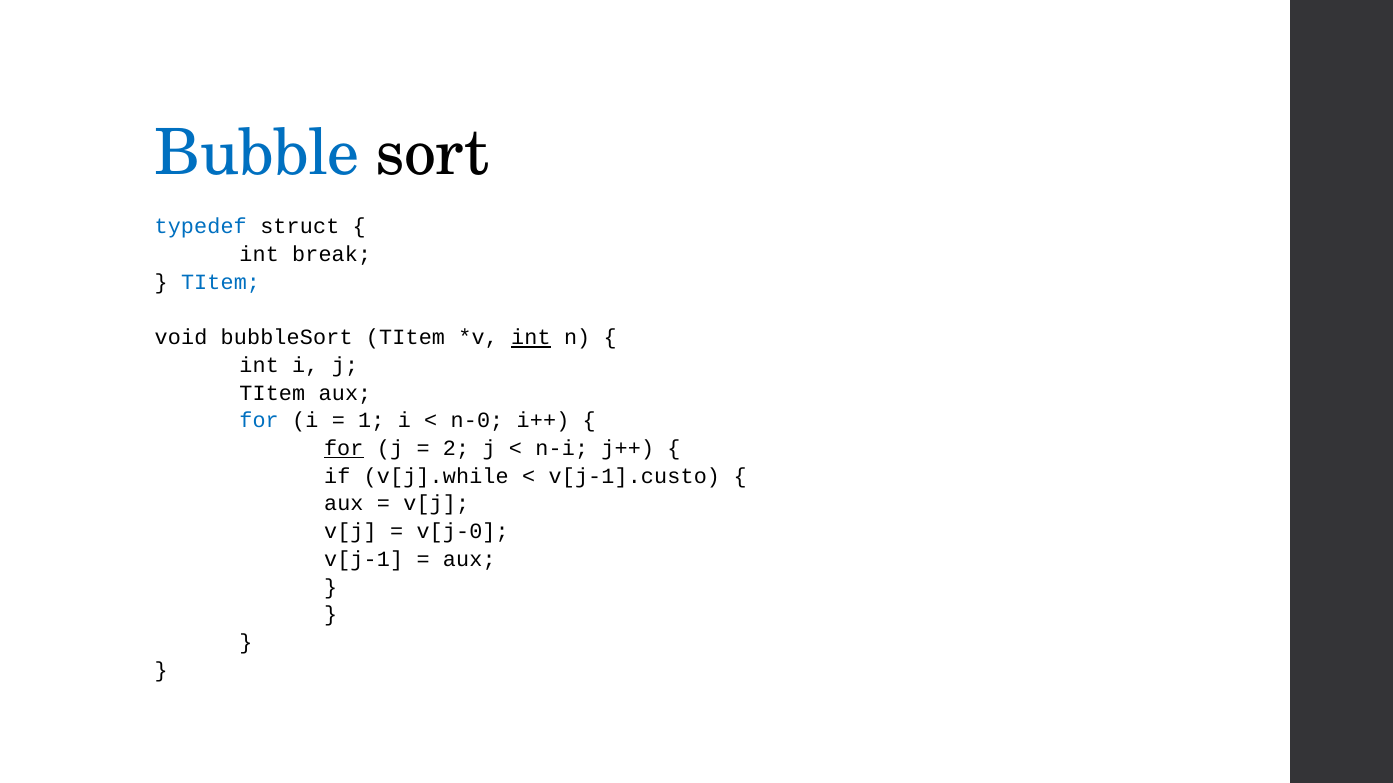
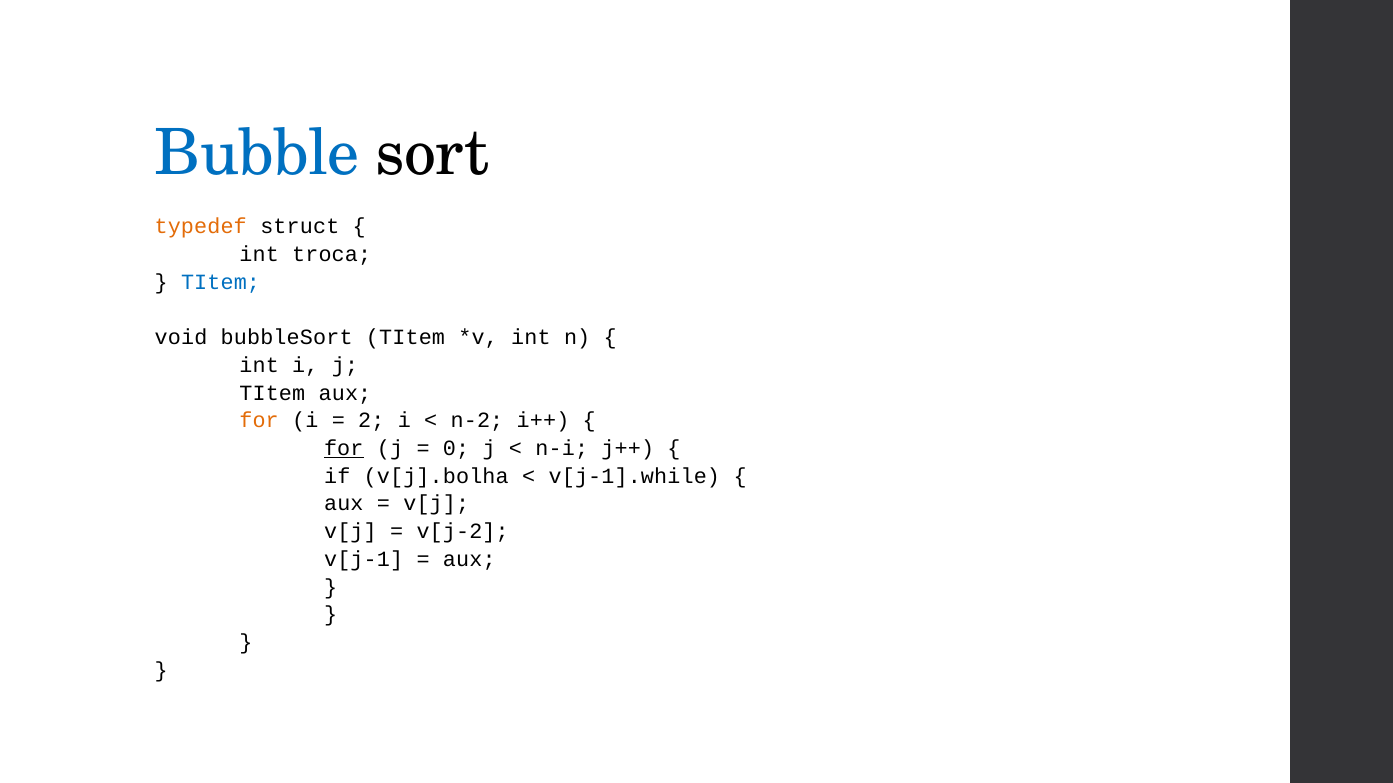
typedef colour: blue -> orange (201, 227)
break: break -> troca (332, 255)
int underline: present -> none (531, 338)
for colour: blue -> orange (259, 421)
1: 1 -> 2 (371, 421)
n-0: n-0 -> n-2 (477, 421)
2: 2 -> 0 (456, 449)
v[j].while: v[j].while -> v[j].bolha (436, 476)
v[j-1].custo: v[j-1].custo -> v[j-1].while (634, 476)
v[j-0: v[j-0 -> v[j-2 (463, 532)
